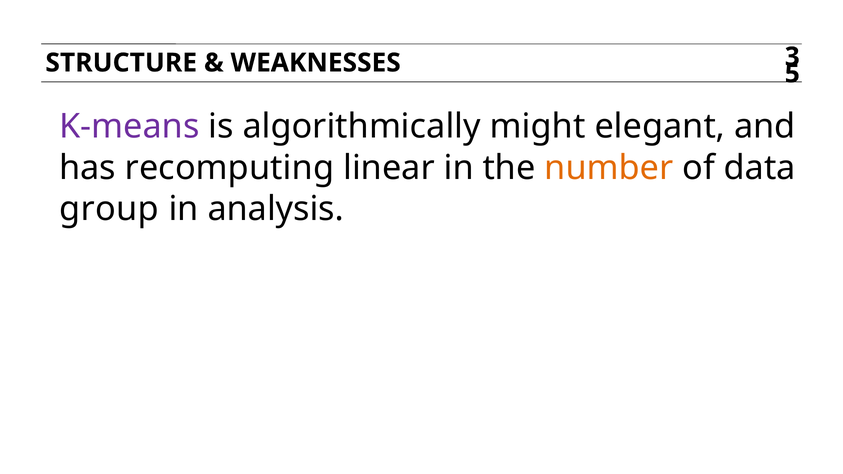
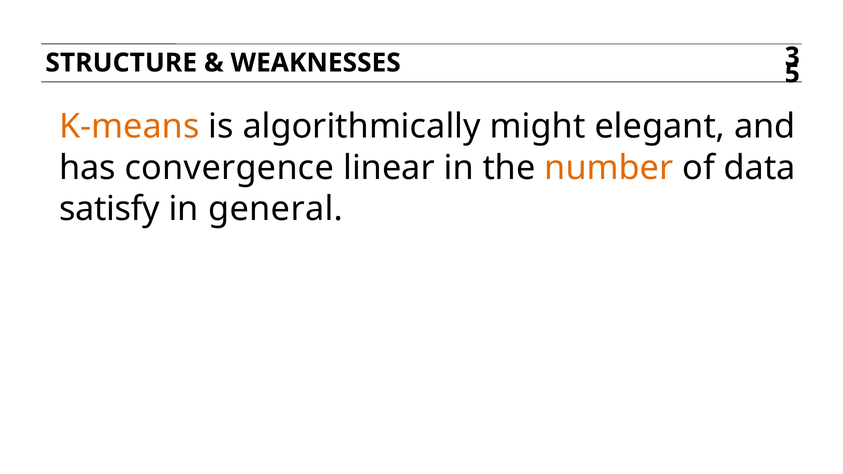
K-means colour: purple -> orange (129, 126)
recomputing: recomputing -> convergence (229, 168)
group: group -> satisfy (110, 209)
analysis: analysis -> general (276, 209)
